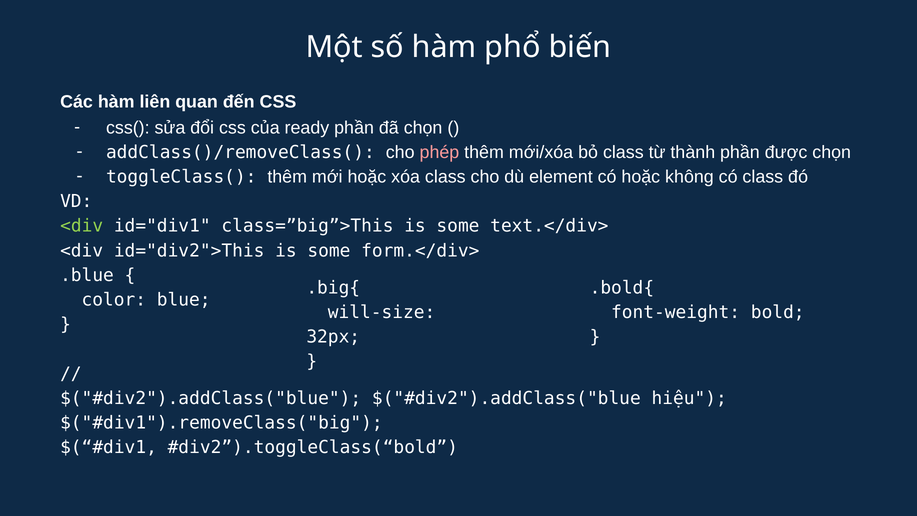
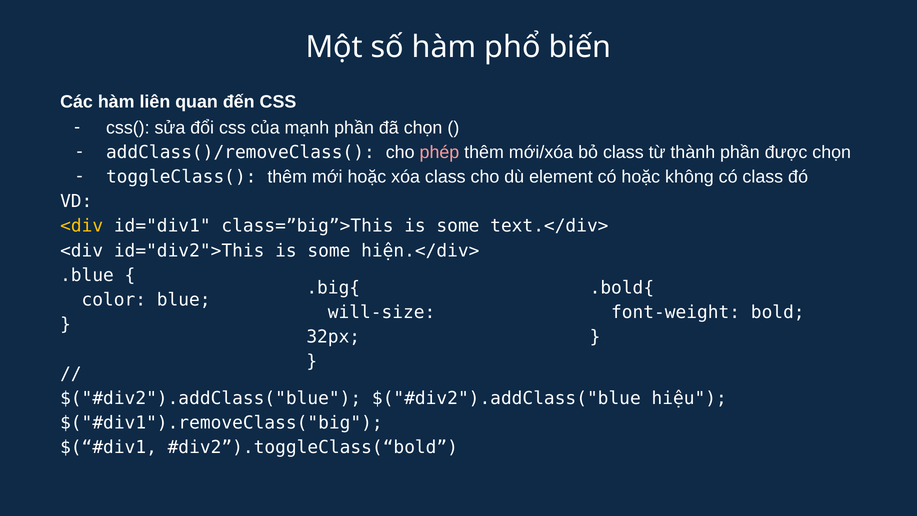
ready: ready -> mạnh (307, 128)
<div colour: light green -> yellow (82, 226)
form.</div>: form.</div> -> hiện.</div> (420, 251)
